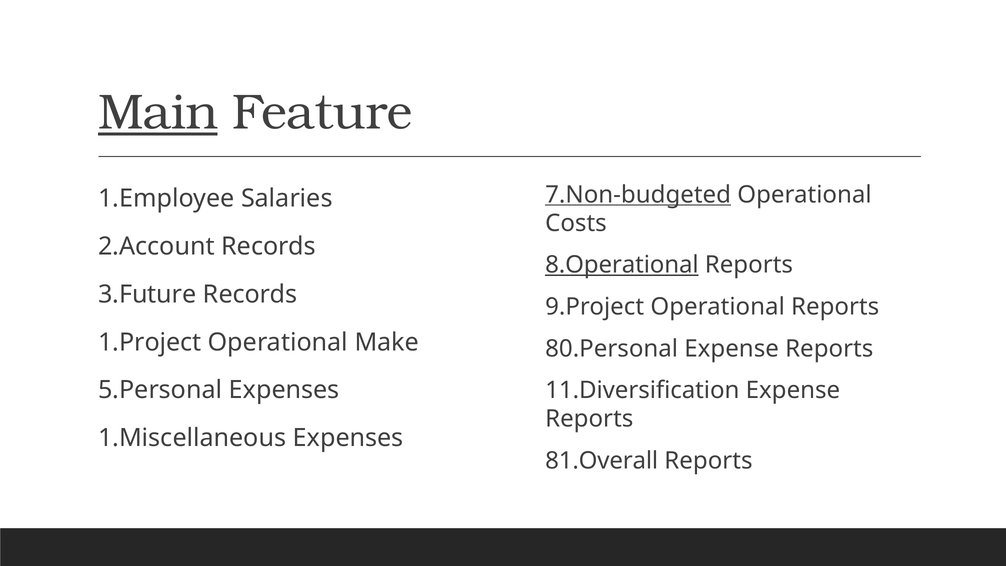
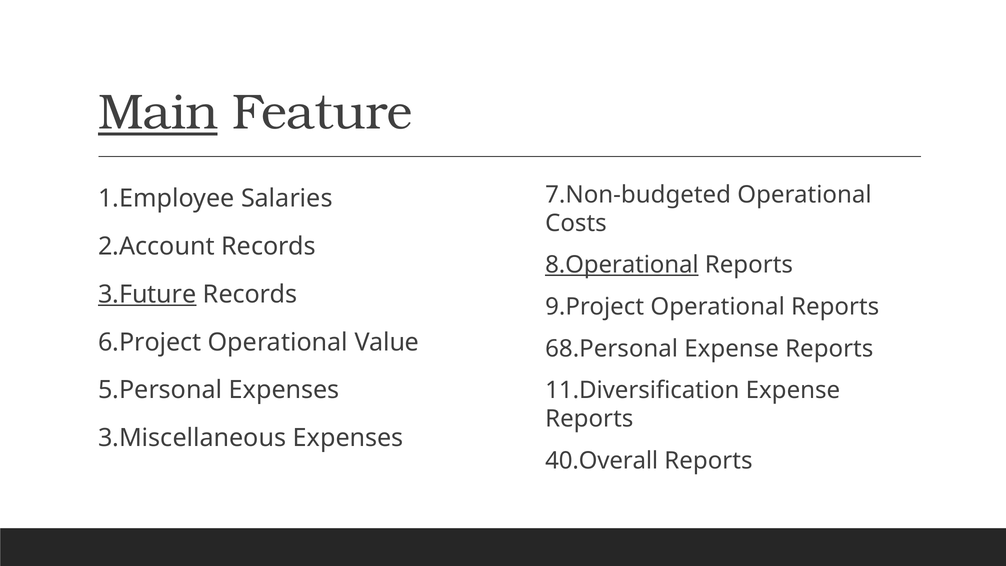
7.Non-budgeted underline: present -> none (638, 195)
3.Future underline: none -> present (147, 294)
1.Project: 1.Project -> 6.Project (150, 342)
Make: Make -> Value (387, 342)
80.Personal: 80.Personal -> 68.Personal (612, 349)
1.Miscellaneous: 1.Miscellaneous -> 3.Miscellaneous (192, 438)
81.Overall: 81.Overall -> 40.Overall (602, 461)
